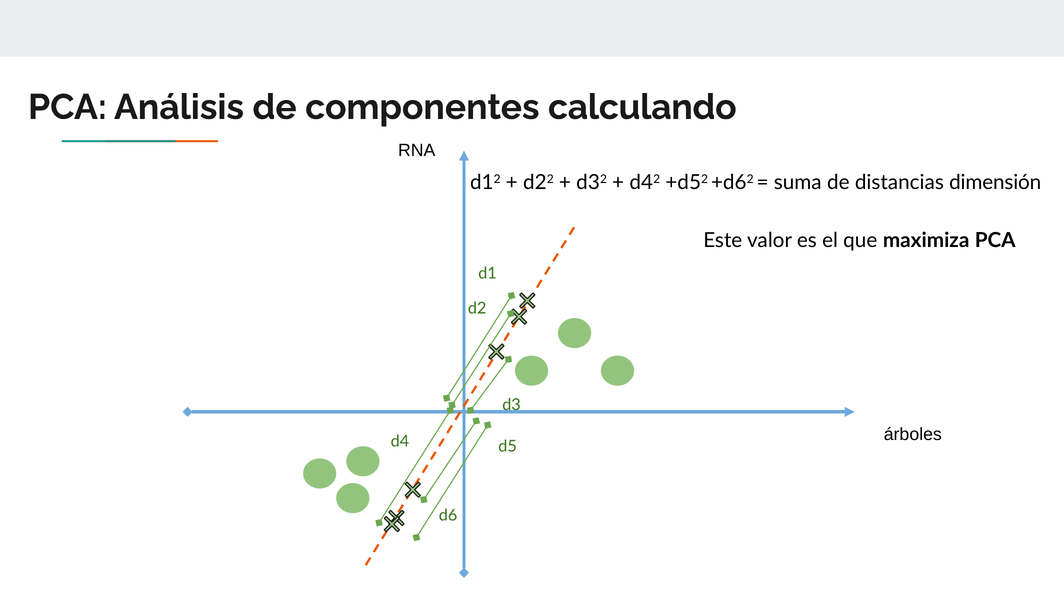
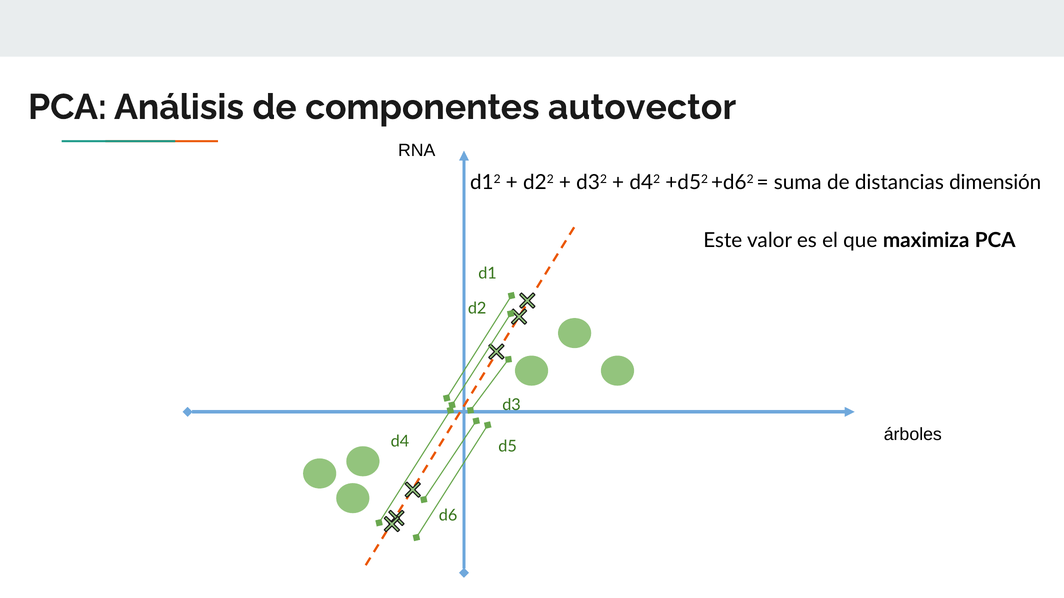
calculando: calculando -> autovector (642, 107)
